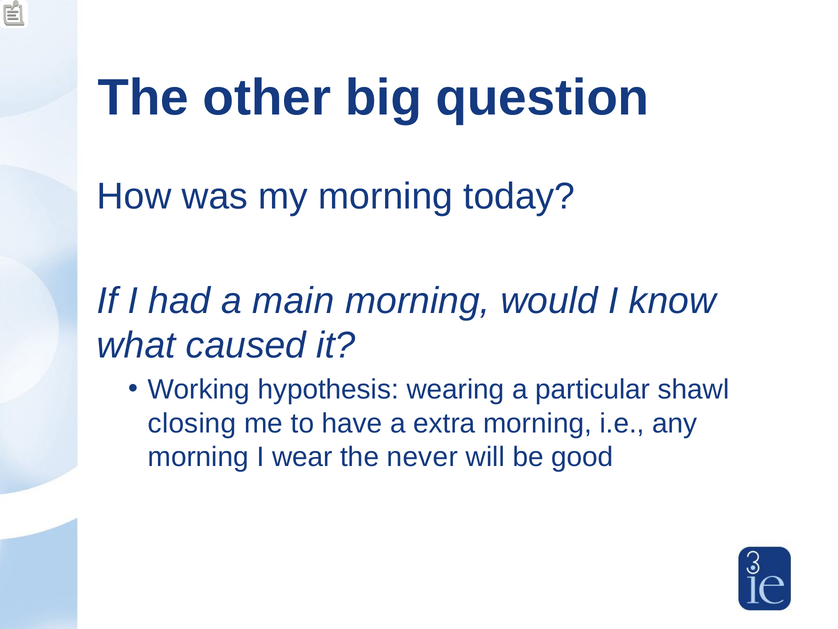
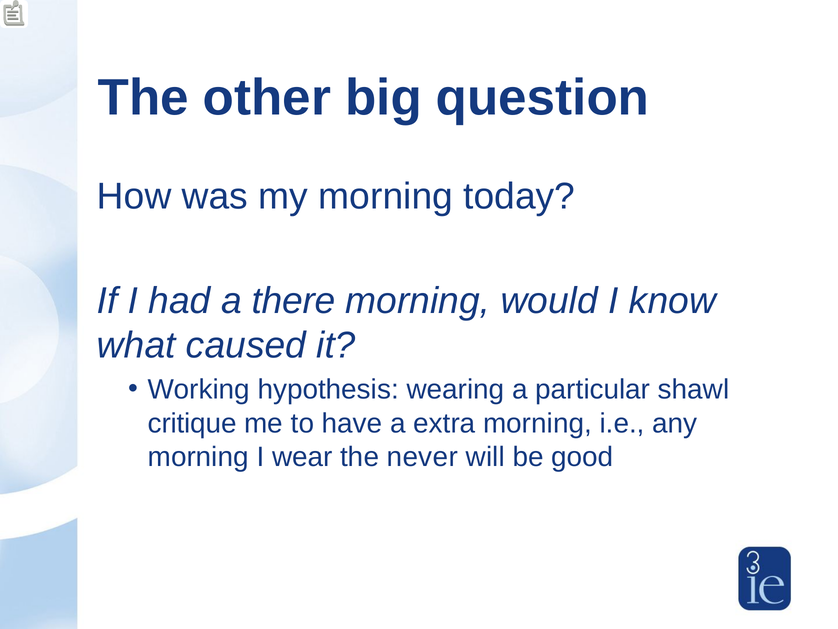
main: main -> there (294, 301)
closing: closing -> critique (192, 423)
